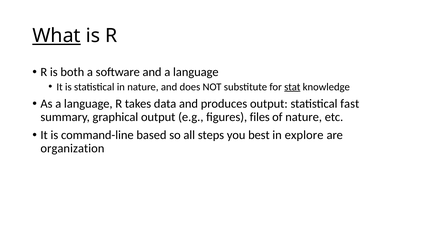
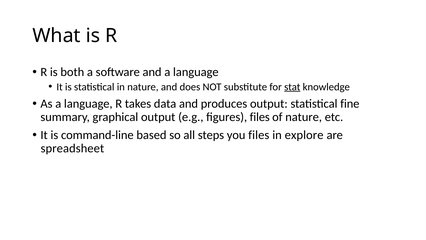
What underline: present -> none (57, 36)
fast: fast -> fine (350, 104)
you best: best -> files (259, 135)
organization: organization -> spreadsheet (72, 148)
